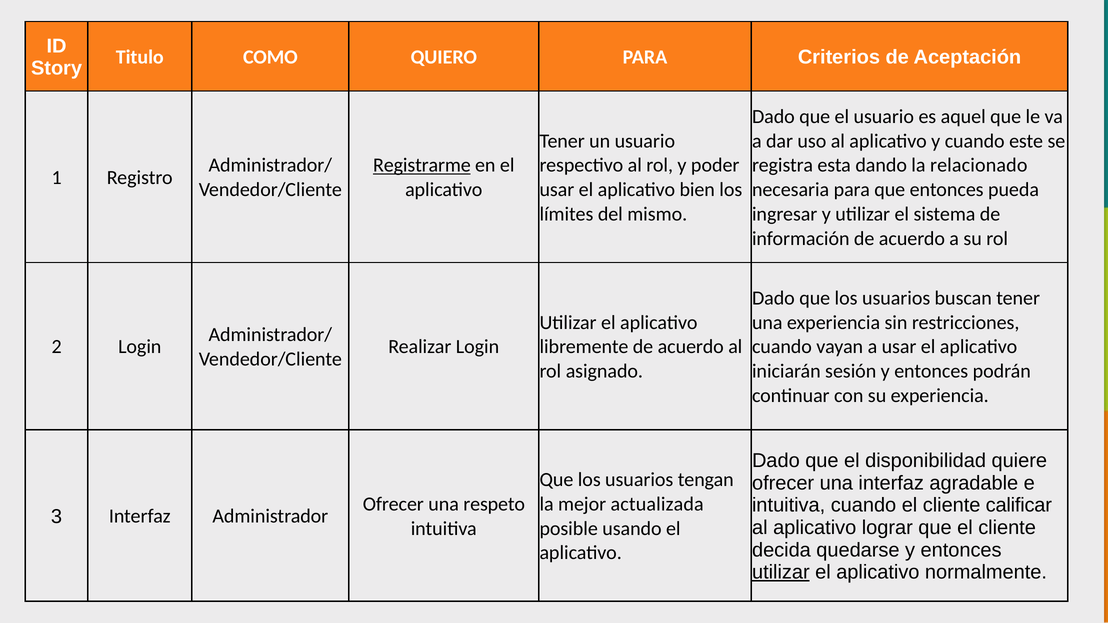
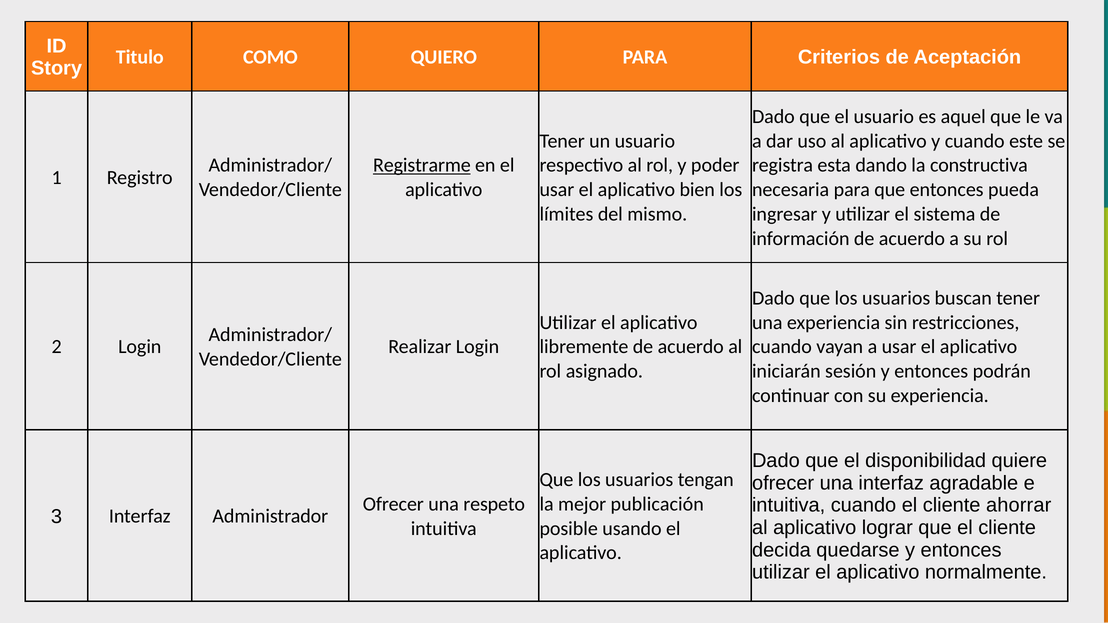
relacionado: relacionado -> constructiva (979, 165)
actualizada: actualizada -> publicación (657, 504)
calificar: calificar -> ahorrar (1019, 505)
utilizar underline: present -> none (781, 572)
